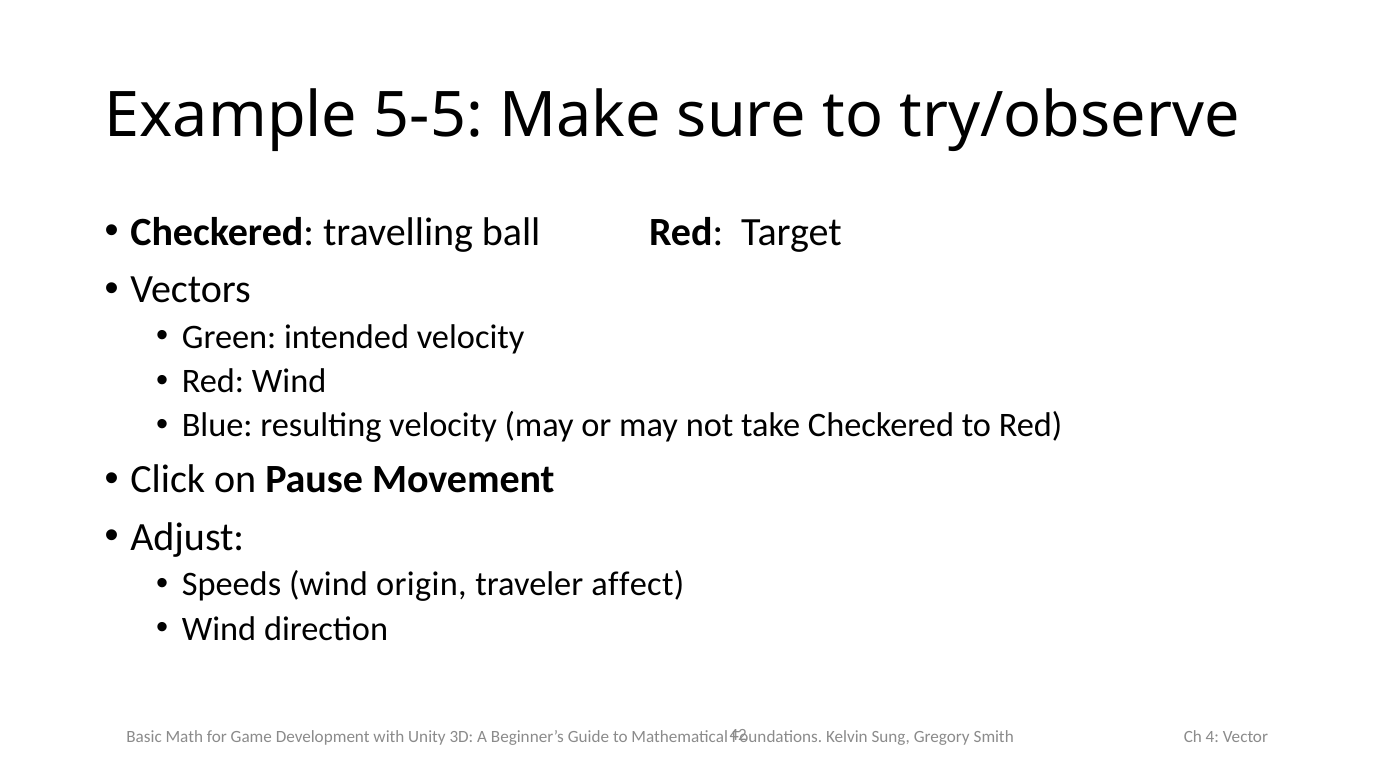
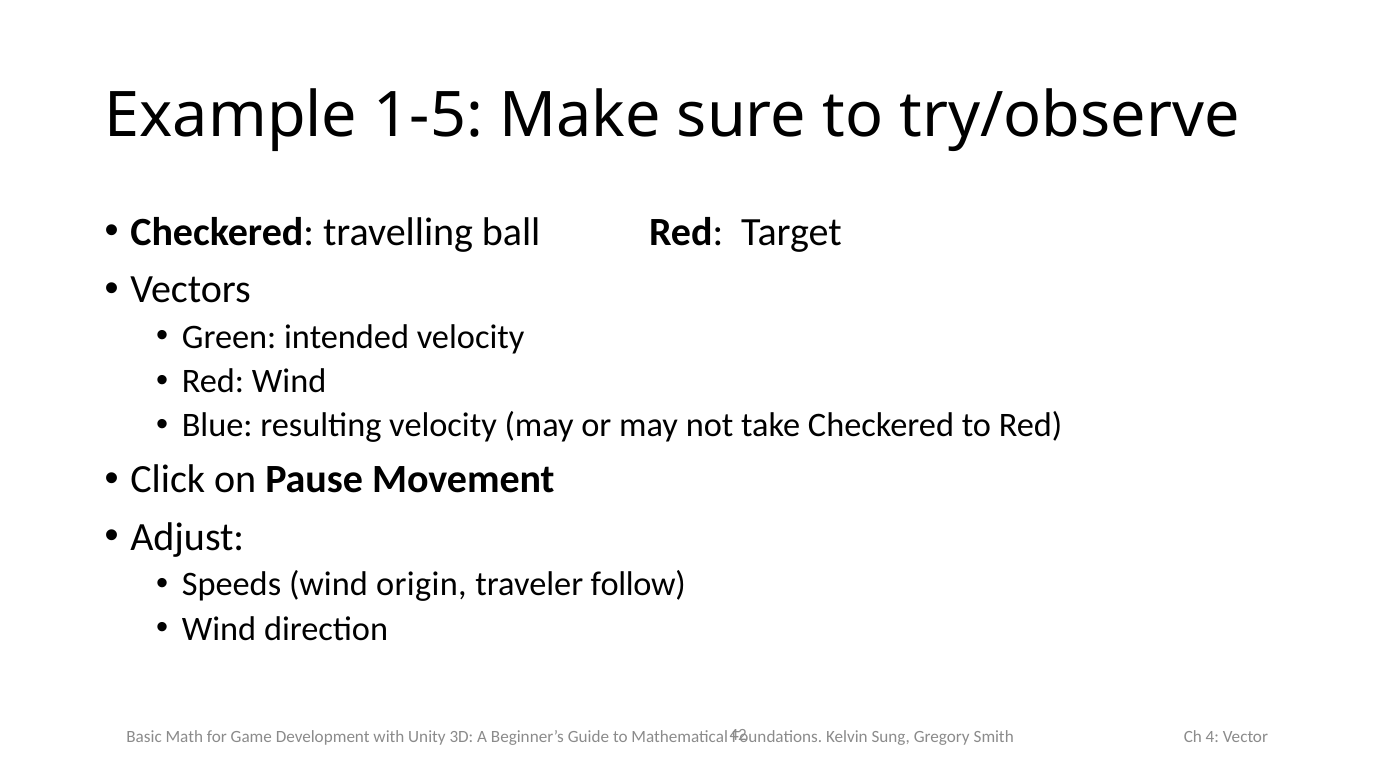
5-5: 5-5 -> 1-5 (428, 115)
affect: affect -> follow (638, 585)
